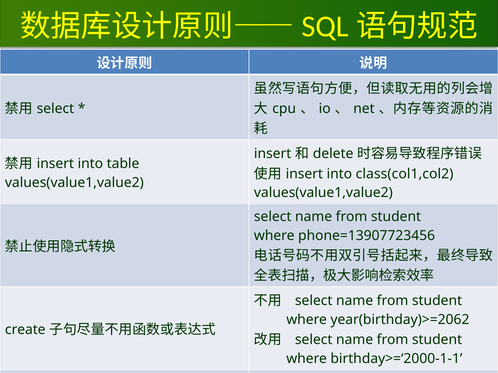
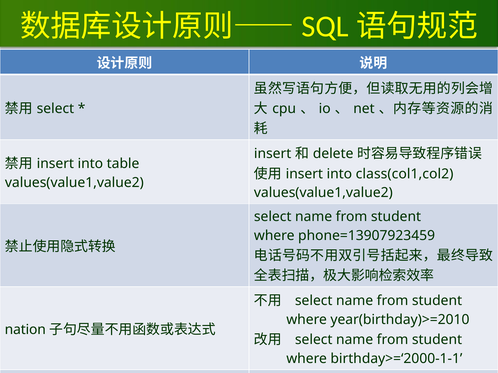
phone=13907723456: phone=13907723456 -> phone=13907923459 (367, 236)
year(birthday)>=2062: year(birthday)>=2062 -> year(birthday)>=2010 (400, 320)
create: create -> nation (25, 330)
